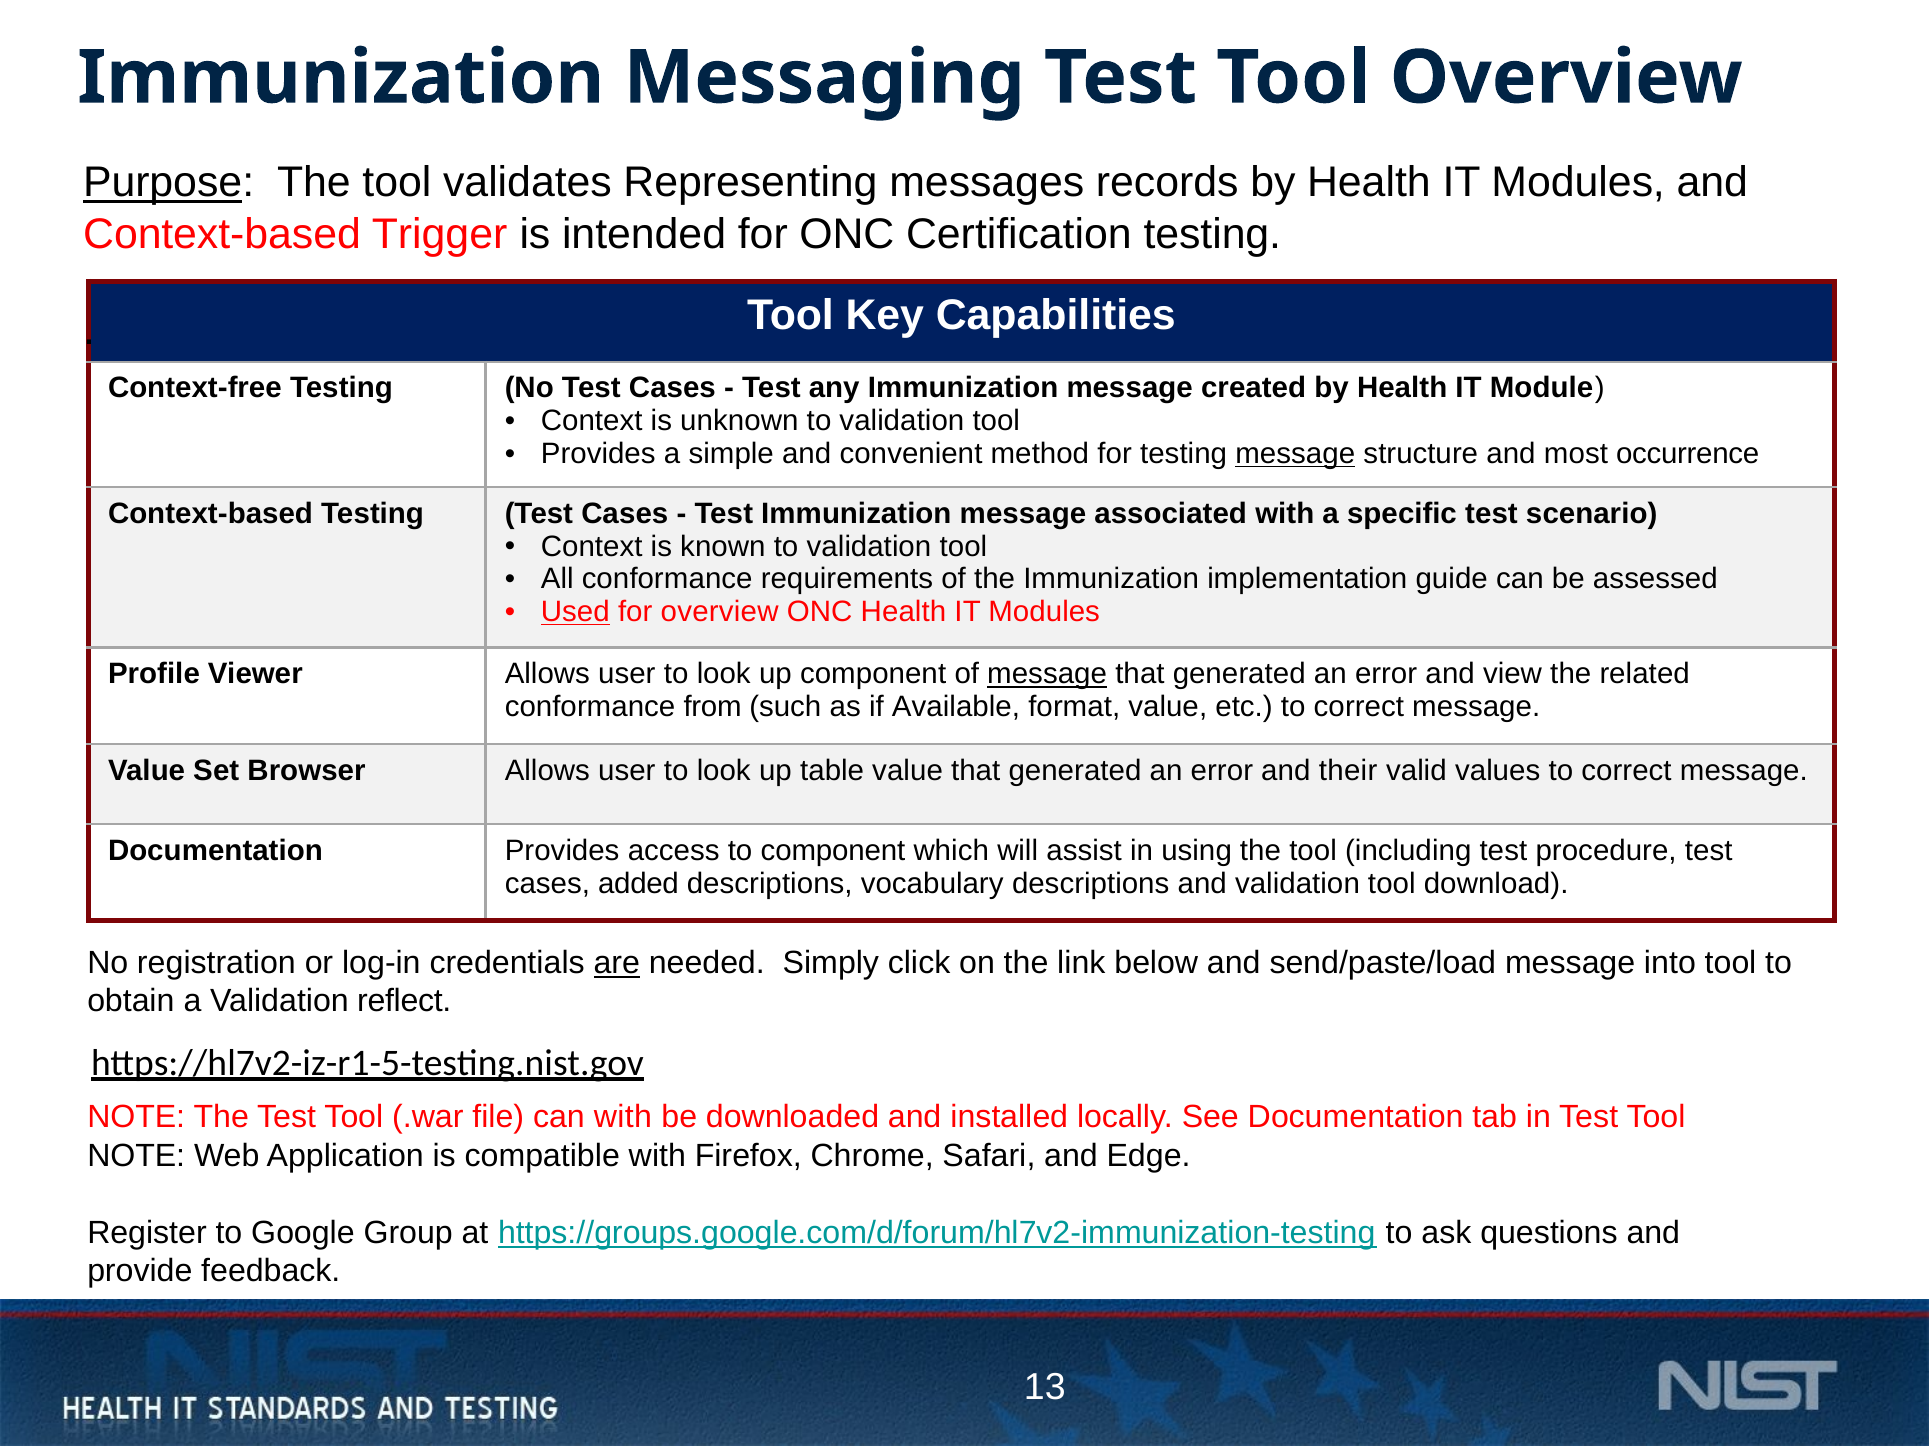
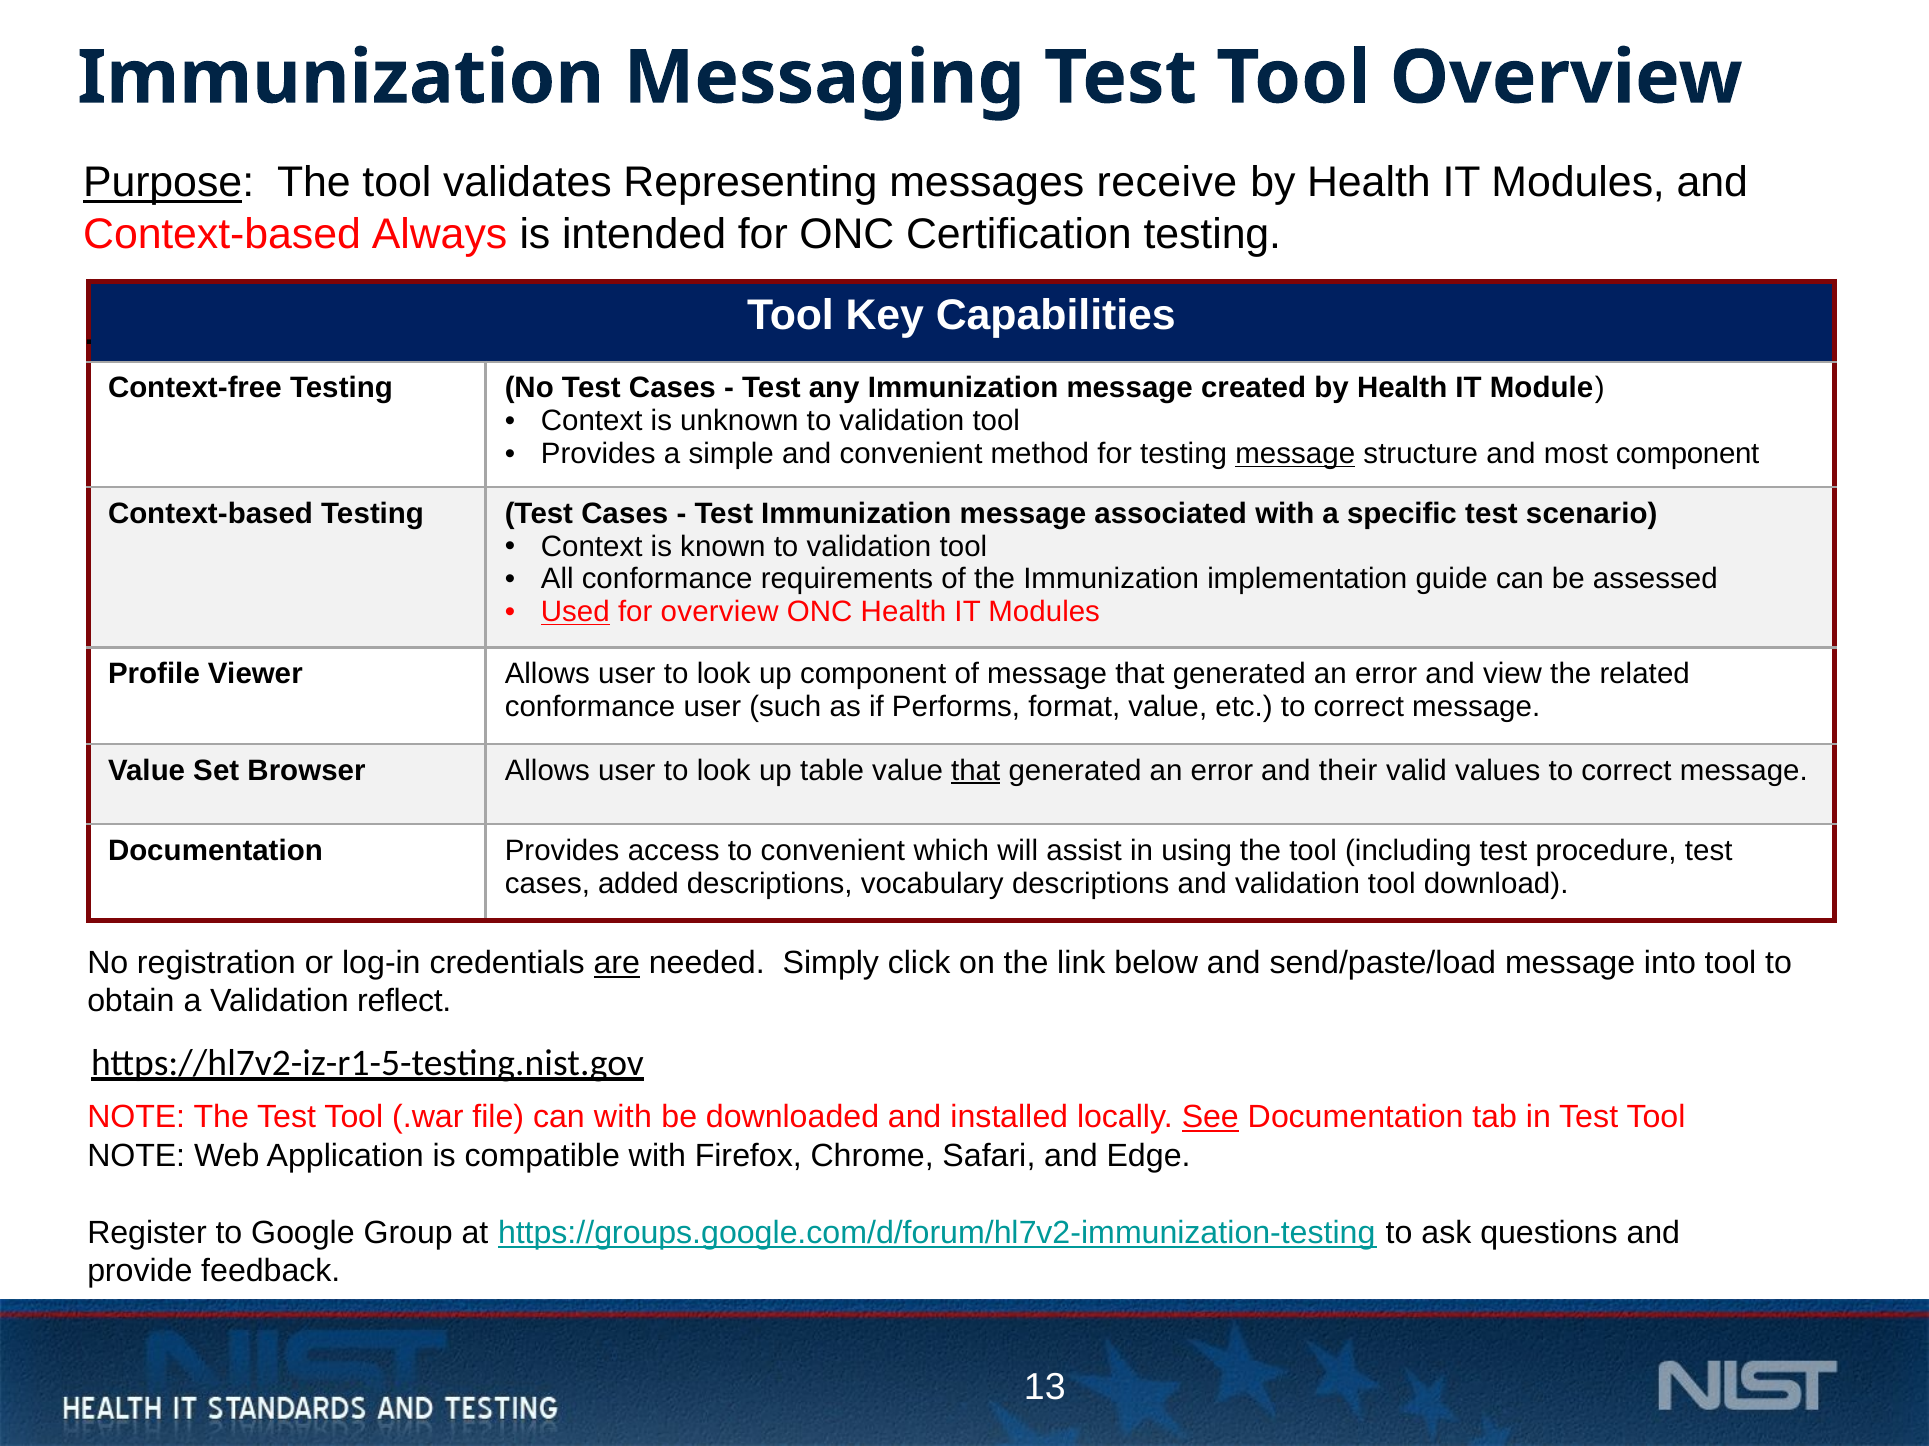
records: records -> receive (1167, 183)
Trigger: Trigger -> Always (440, 234)
most occurrence: occurrence -> component (1688, 454)
message underline: present -> none (1047, 674)
conformance from: from -> user (712, 707)
Available: Available -> Performs (956, 707)
that underline: none -> present (976, 771)
to component: component -> convenient (833, 851)
See underline: none -> present (1210, 1118)
